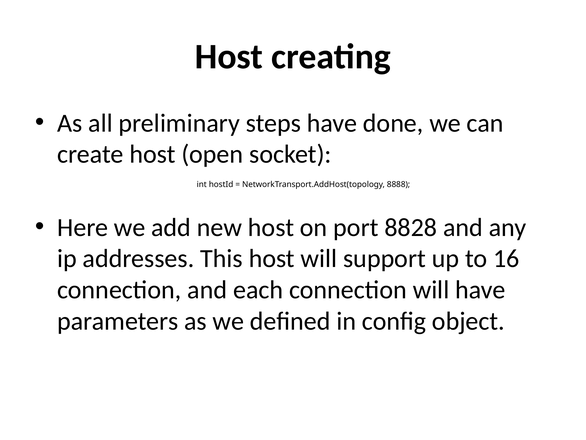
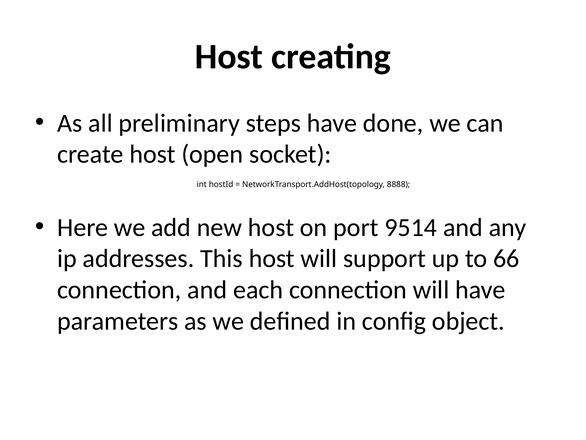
8828: 8828 -> 9514 (411, 227)
16: 16 -> 66 (506, 258)
